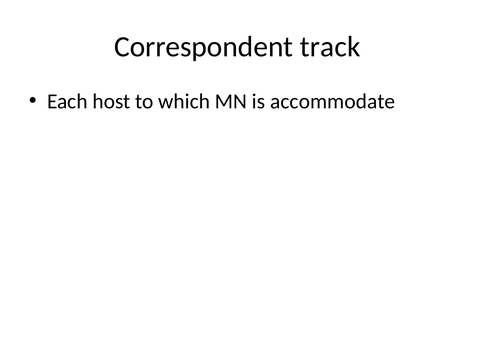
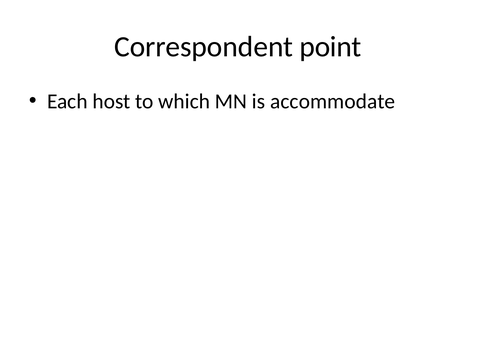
track: track -> point (330, 47)
